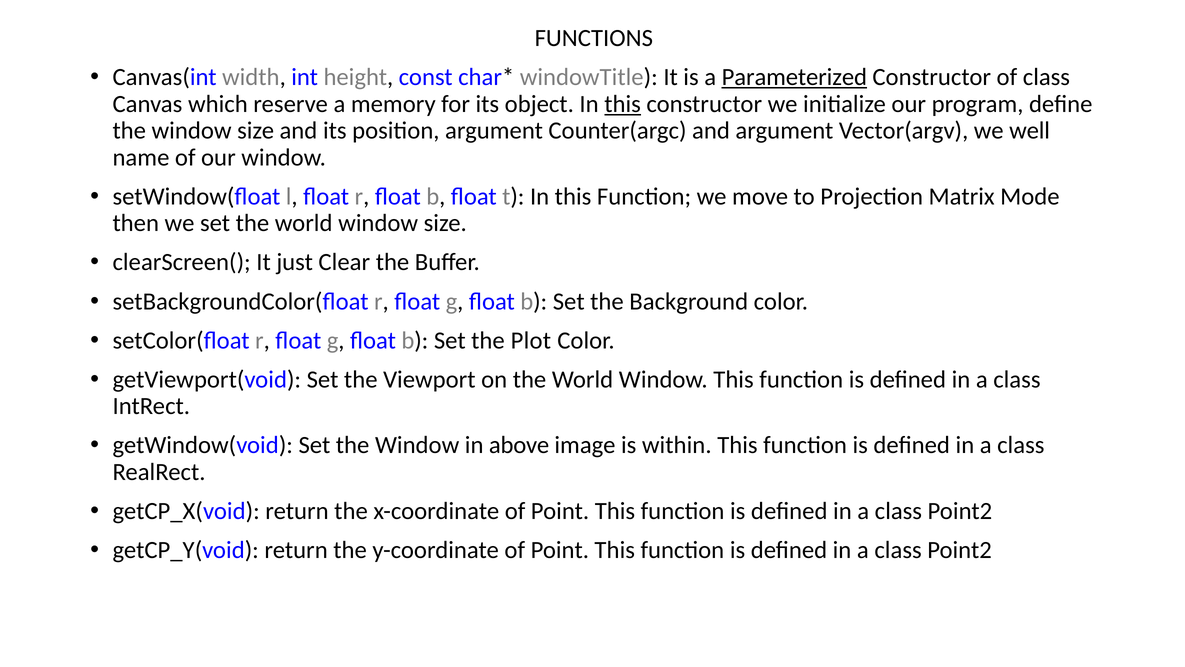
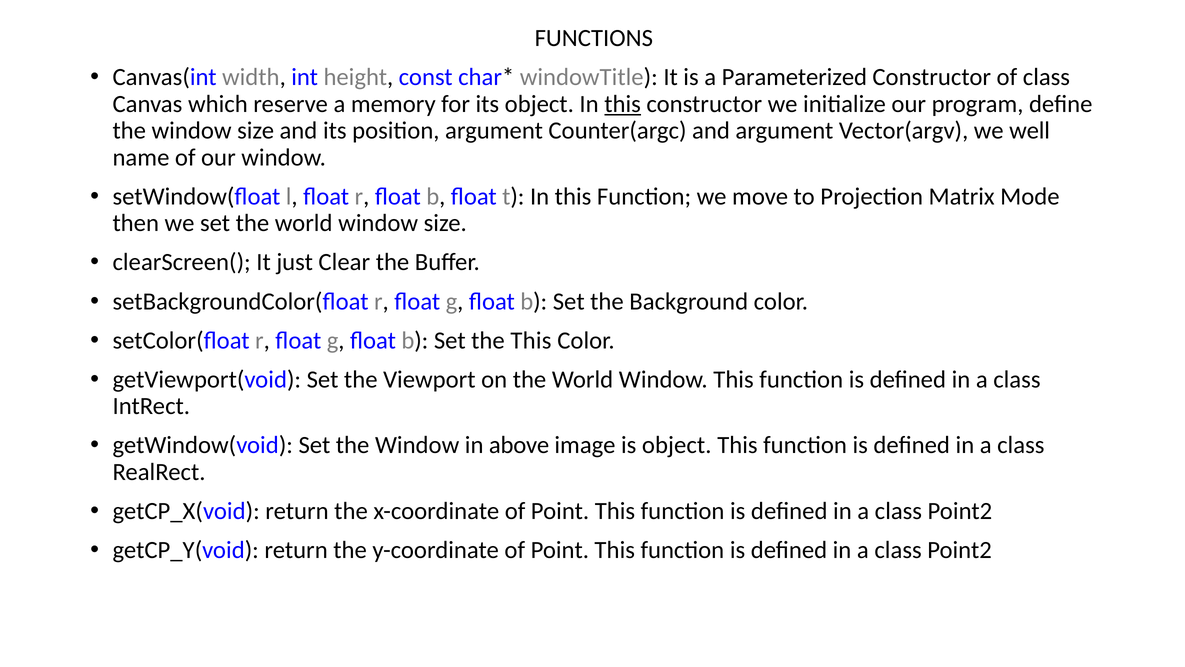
Parameterized underline: present -> none (794, 77)
the Plot: Plot -> This (531, 340)
is within: within -> object (677, 445)
